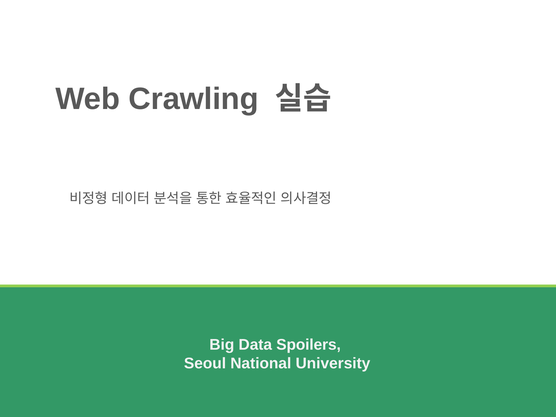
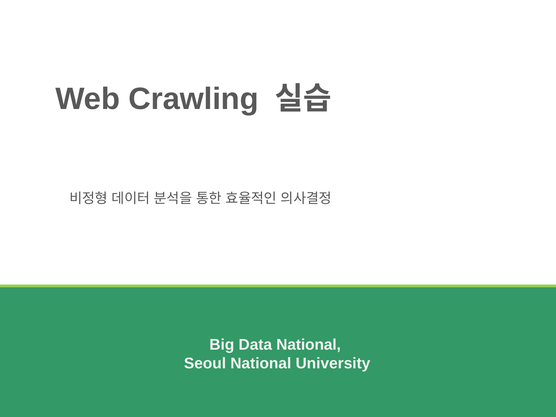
Data Spoilers: Spoilers -> National (309, 345)
